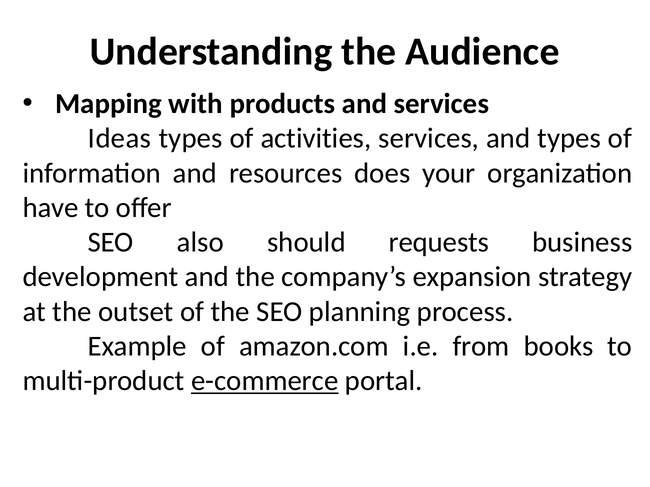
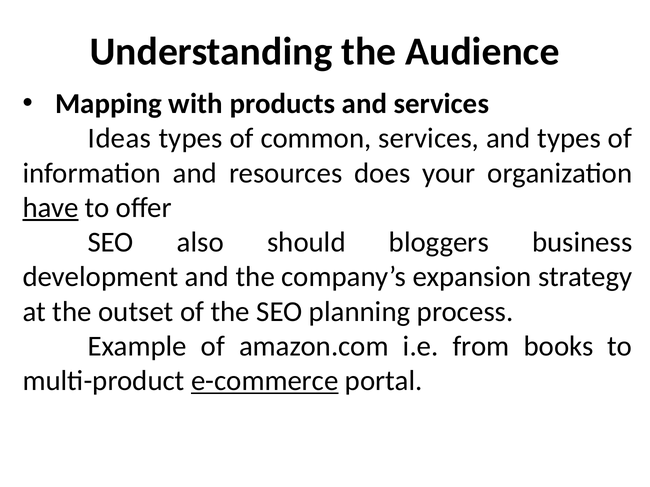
activities: activities -> common (316, 139)
have underline: none -> present (51, 208)
requests: requests -> bloggers (439, 243)
